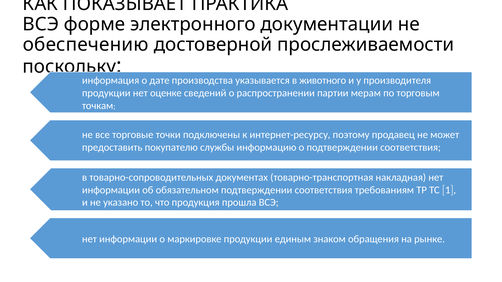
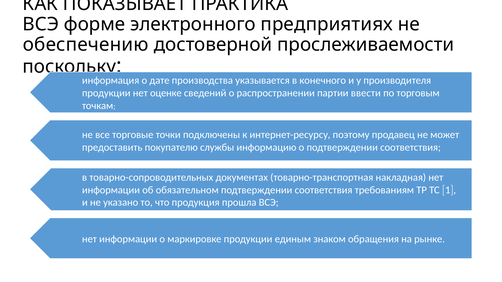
документации: документации -> предприятиях (327, 24)
животного: животного -> конечного (323, 81)
мерам: мерам -> ввести (366, 93)
